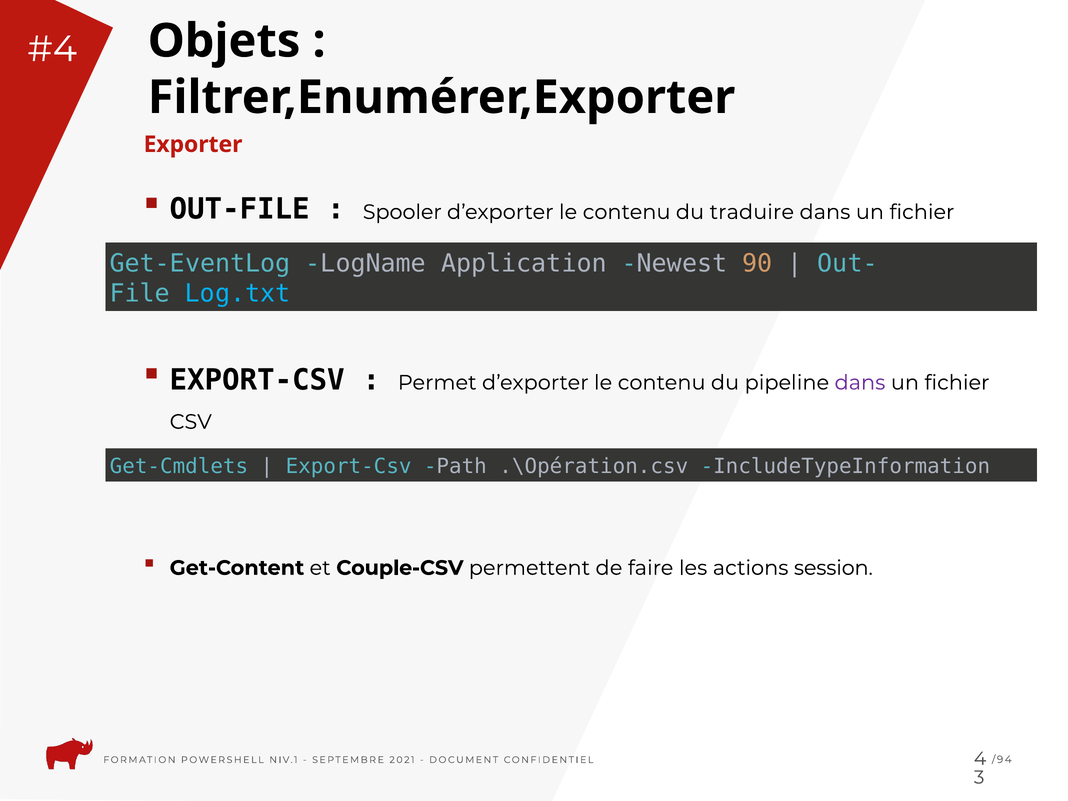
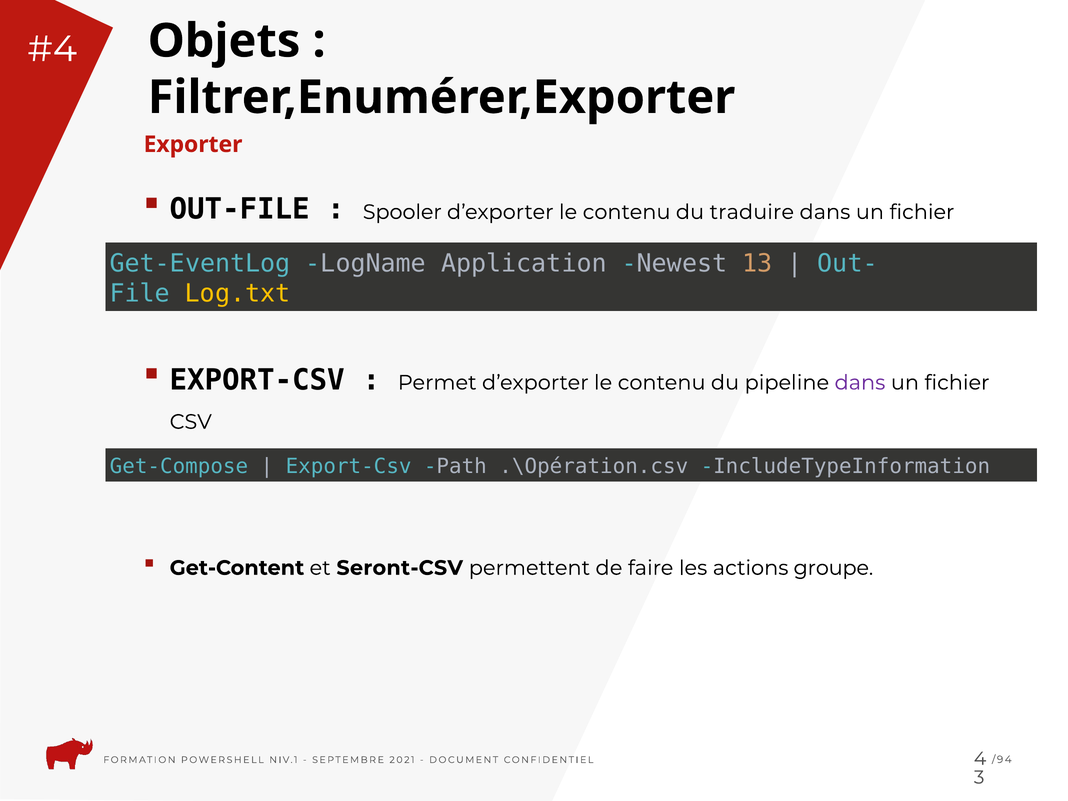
90: 90 -> 13 (757, 263)
Log.txt colour: light blue -> yellow (238, 294)
Get-Cmdlets: Get-Cmdlets -> Get-Compose (179, 466)
Couple-CSV: Couple-CSV -> Seront-CSV (400, 568)
session: session -> groupe (833, 568)
